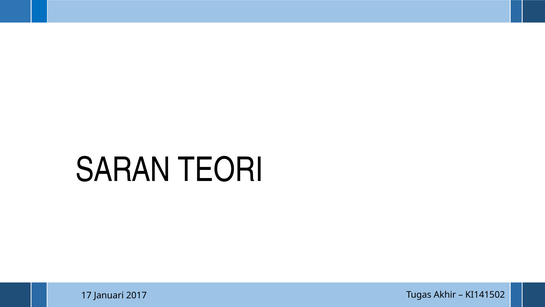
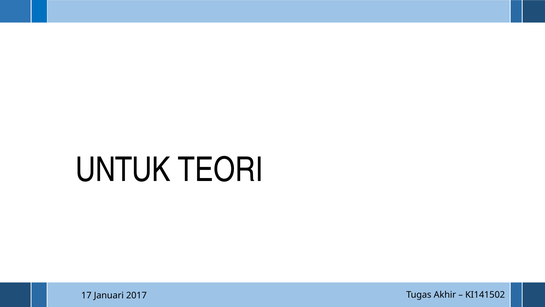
SARAN: SARAN -> UNTUK (123, 170)
